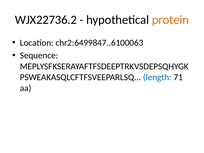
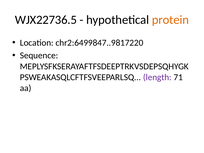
WJX22736.2: WJX22736.2 -> WJX22736.5 (46, 20)
chr2:6499847..6100063: chr2:6499847..6100063 -> chr2:6499847..9817220 (99, 43)
length colour: blue -> purple (157, 77)
